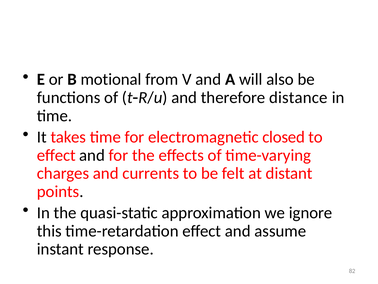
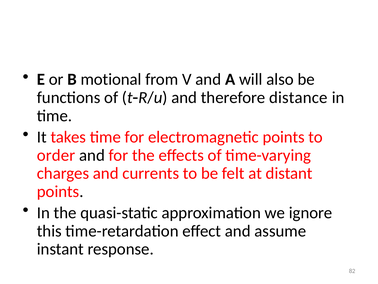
electromagnetic closed: closed -> points (284, 137)
effect: effect -> order (56, 155)
